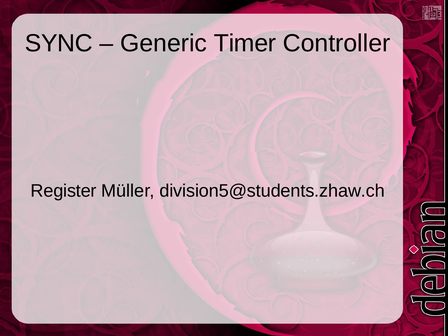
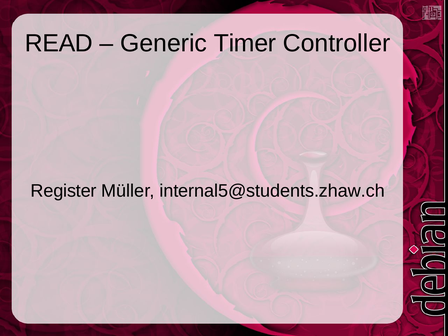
SYNC: SYNC -> READ (59, 43)
division5@students.zhaw.ch: division5@students.zhaw.ch -> internal5@students.zhaw.ch (272, 191)
